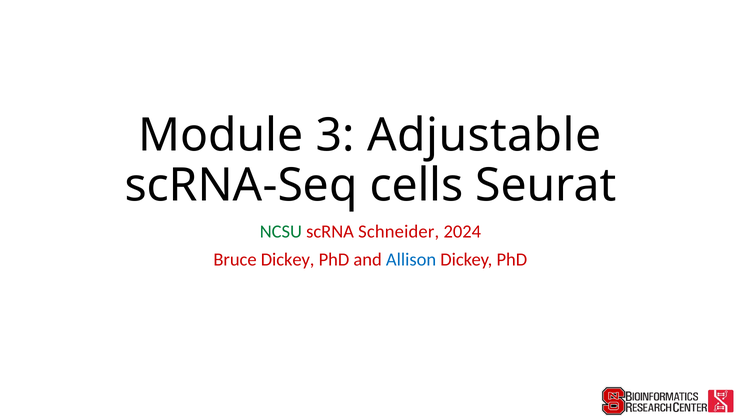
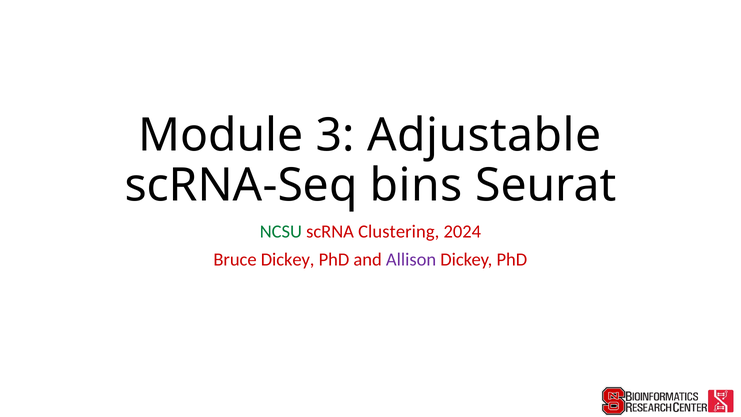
cells: cells -> bins (416, 185)
Schneider: Schneider -> Clustering (399, 232)
Allison colour: blue -> purple (411, 259)
